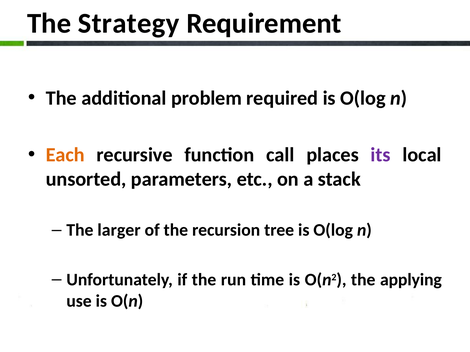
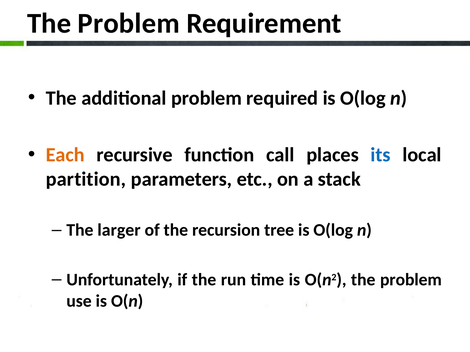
Strategy: Strategy -> Problem (129, 24)
its colour: purple -> blue (381, 155)
unsorted: unsorted -> partition (86, 179)
O(n2 the applying: applying -> problem (411, 280)
